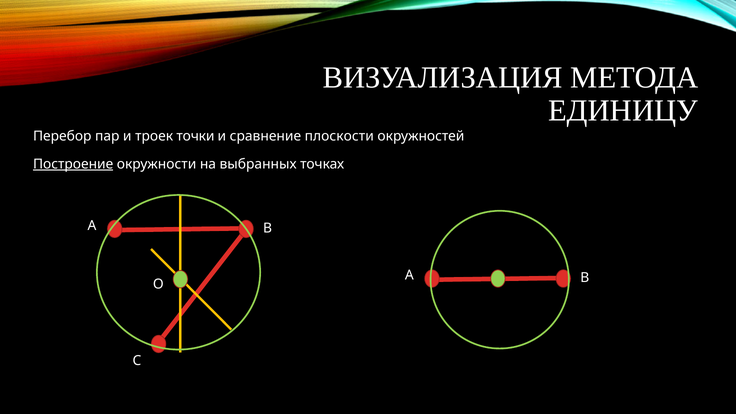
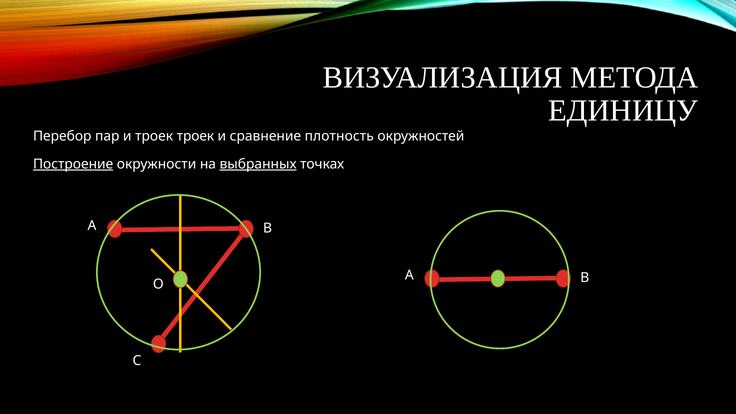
троек точки: точки -> троек (195, 136)
плоскости: плоскости -> плотность (339, 136)
выбранных underline: none -> present (258, 164)
